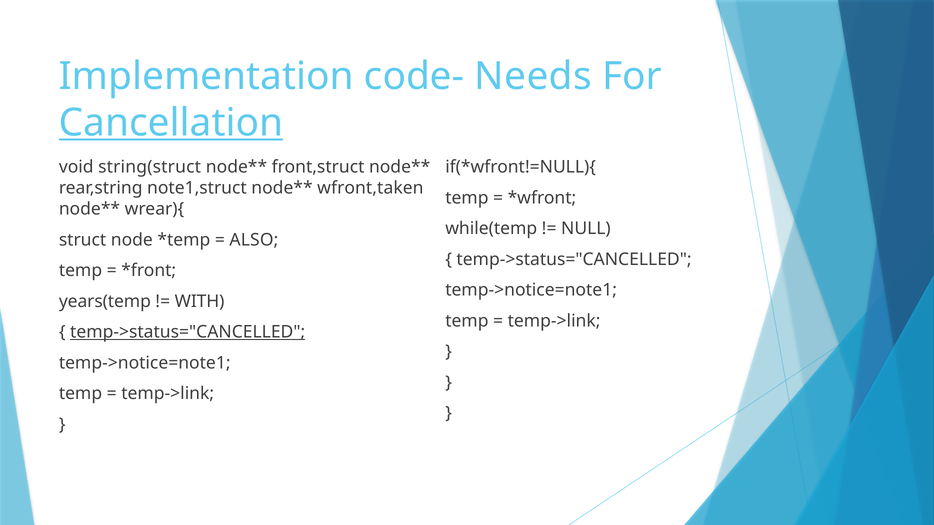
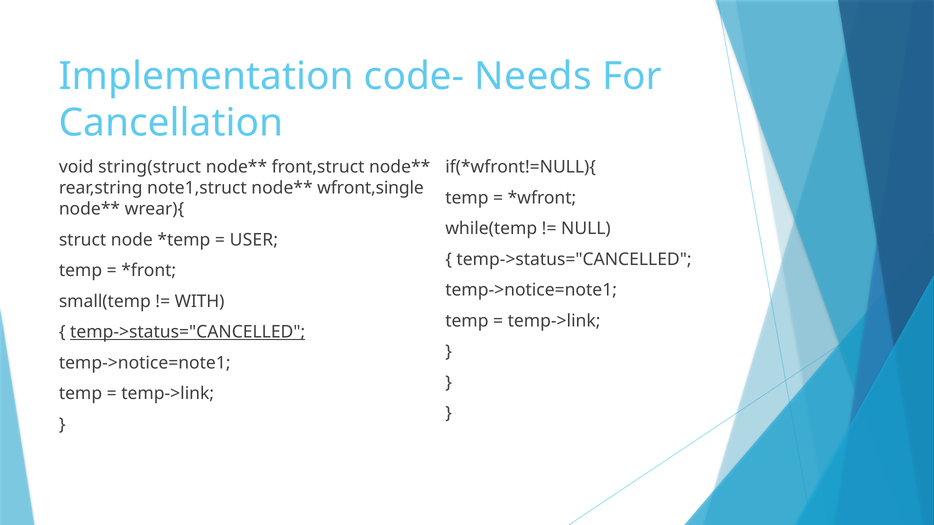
Cancellation underline: present -> none (171, 123)
wfront,taken: wfront,taken -> wfront,single (371, 188)
ALSO: ALSO -> USER (254, 240)
years(temp: years(temp -> small(temp (105, 302)
